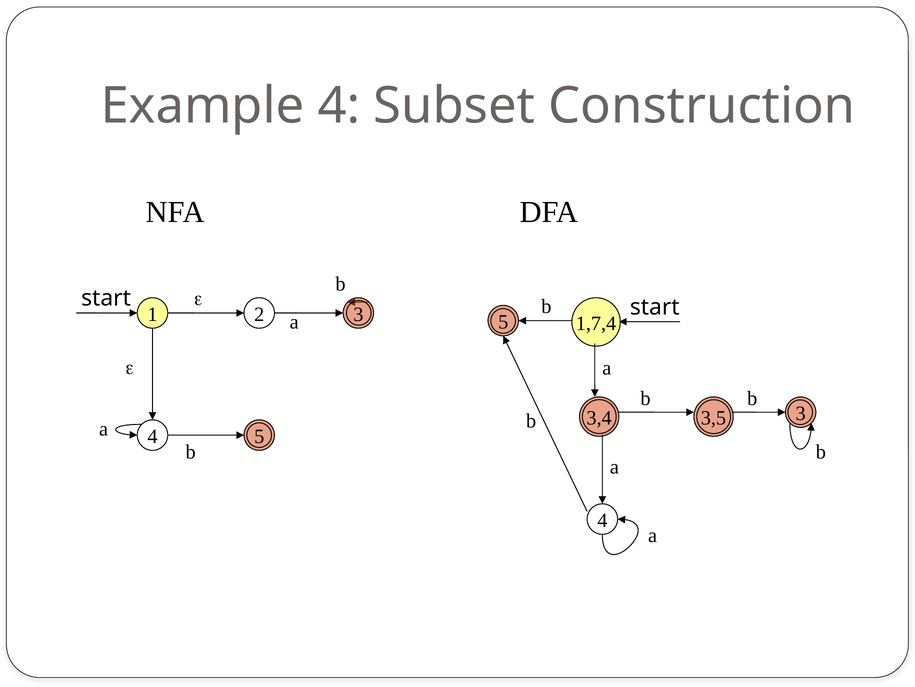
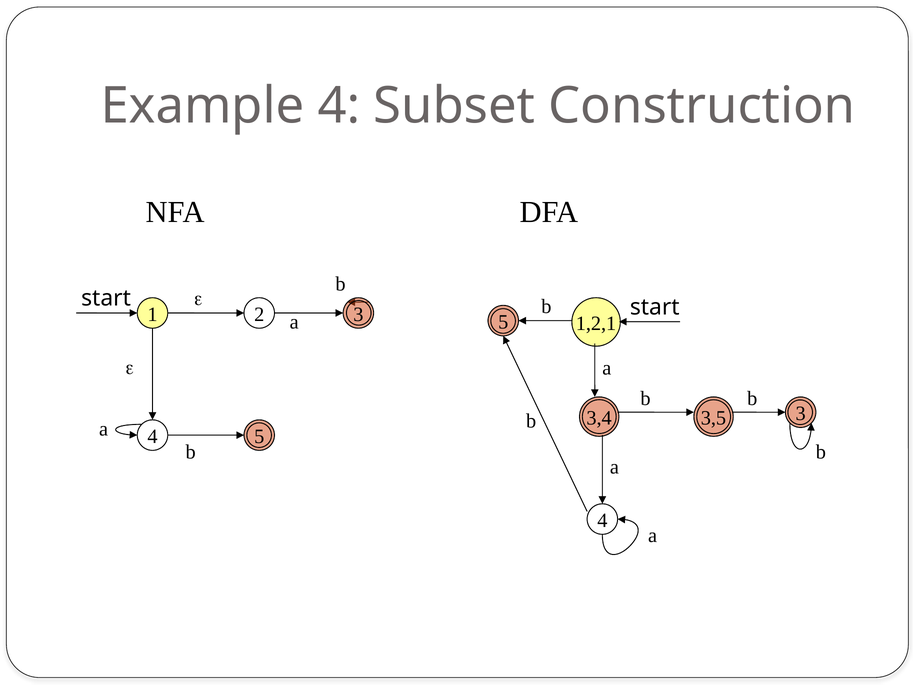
1,7,4: 1,7,4 -> 1,2,1 (596, 323)
